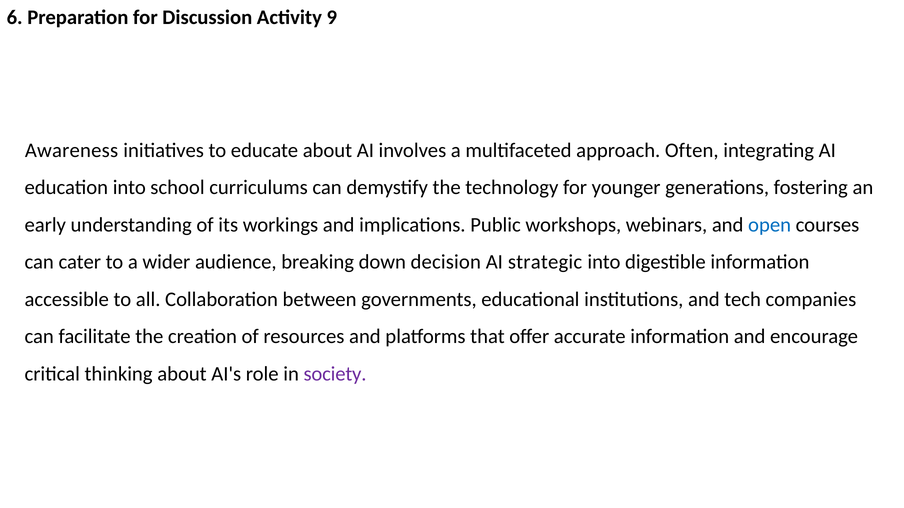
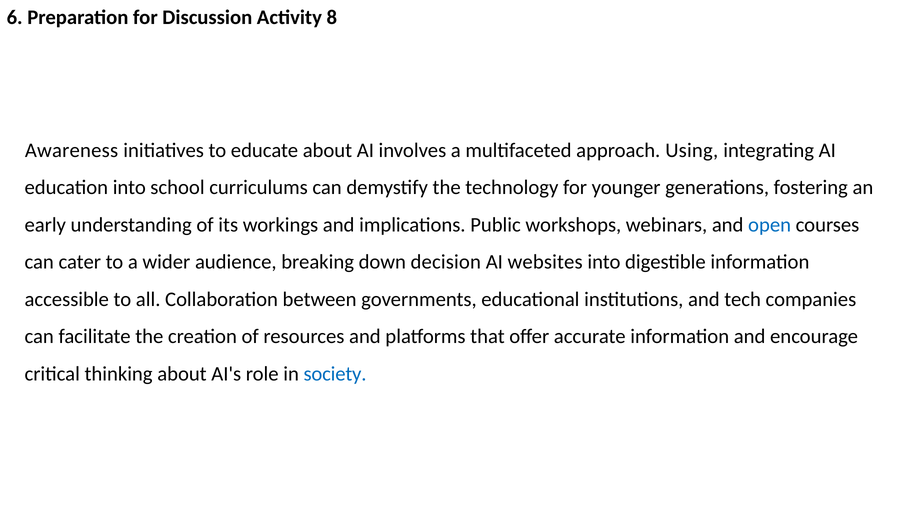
9: 9 -> 8 (332, 17)
Often: Often -> Using (692, 151)
strategic: strategic -> websites (545, 262)
society colour: purple -> blue (335, 374)
